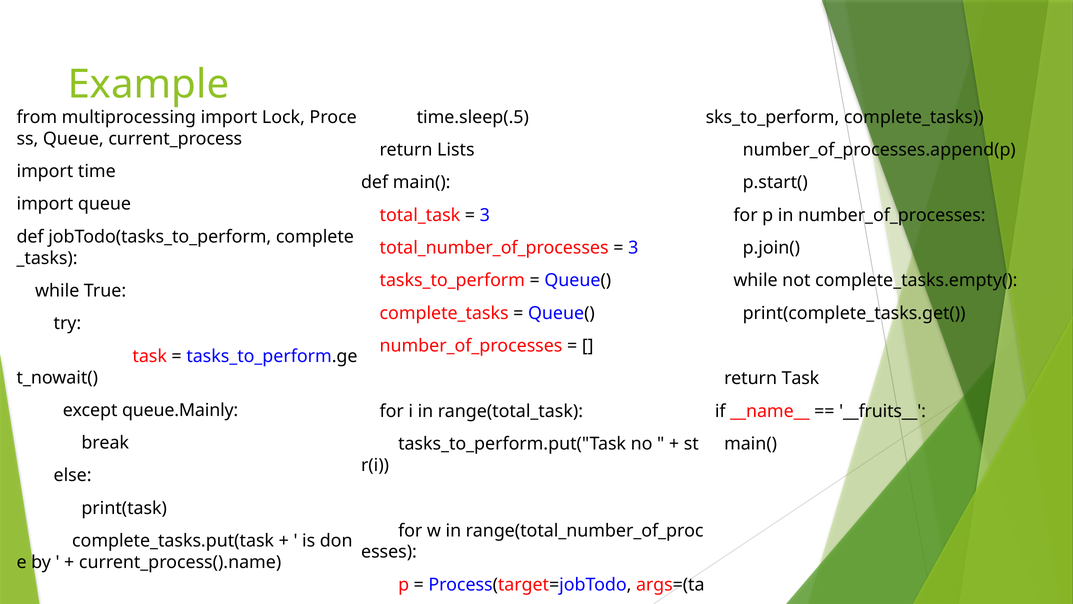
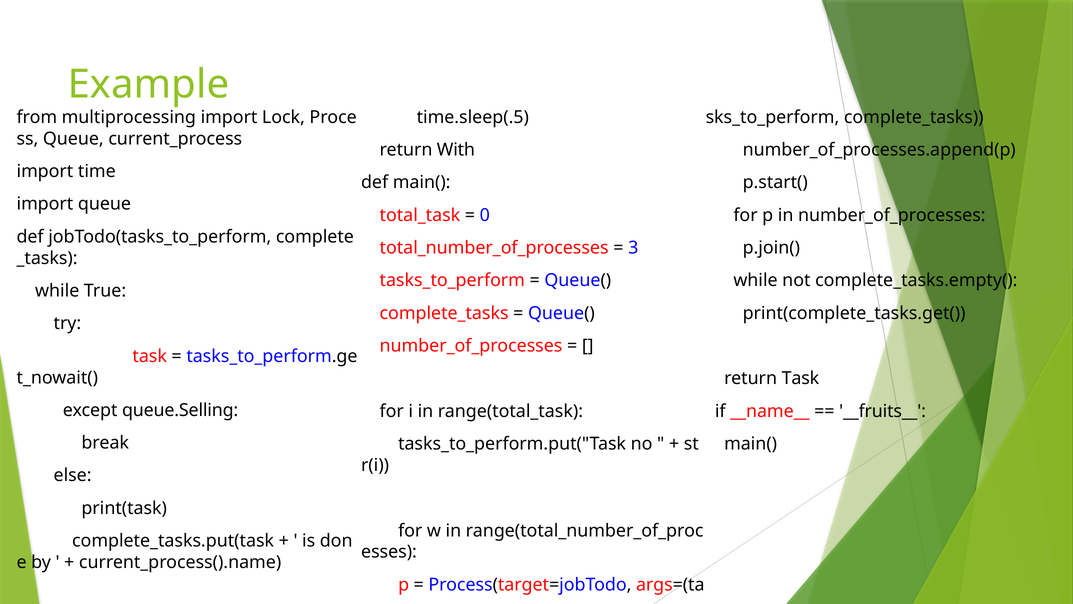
Lists: Lists -> With (456, 150)
3: 3 -> 0 (485, 215)
queue.Mainly: queue.Mainly -> queue.Selling (180, 410)
